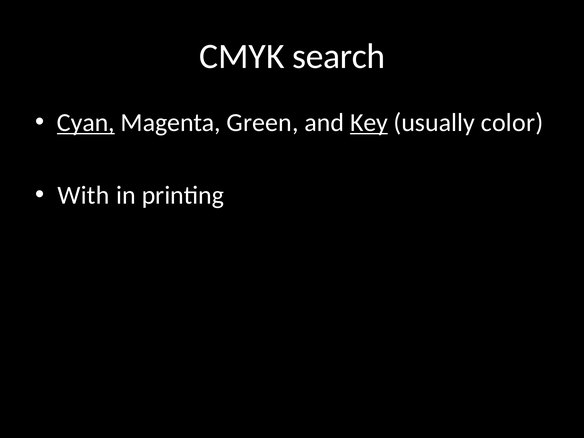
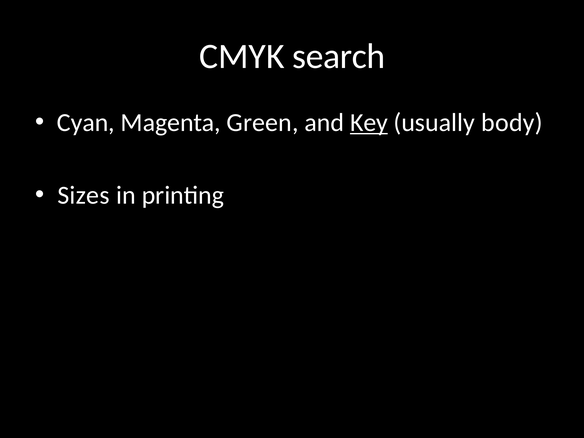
Cyan underline: present -> none (86, 123)
color: color -> body (512, 123)
With: With -> Sizes (83, 195)
